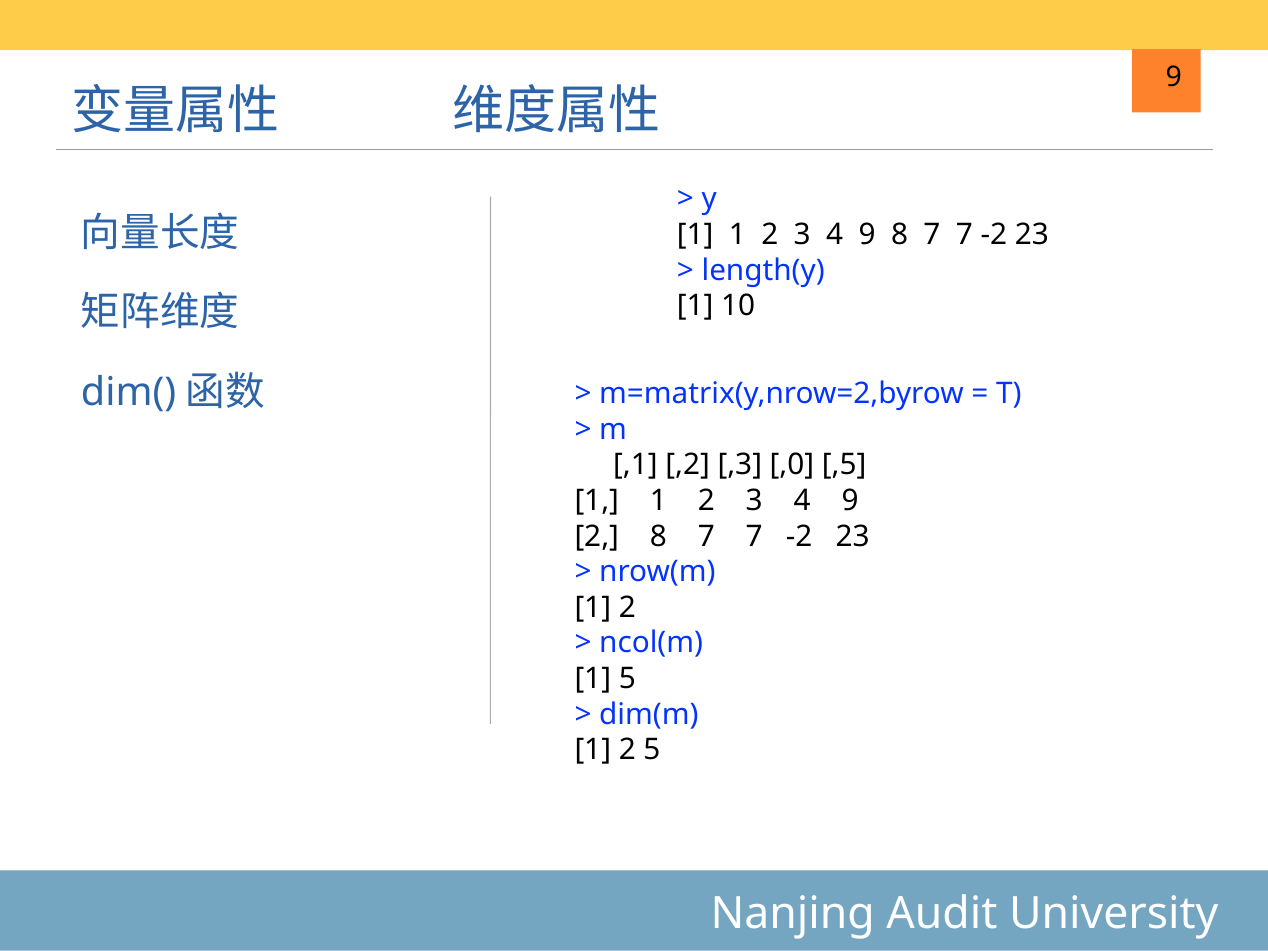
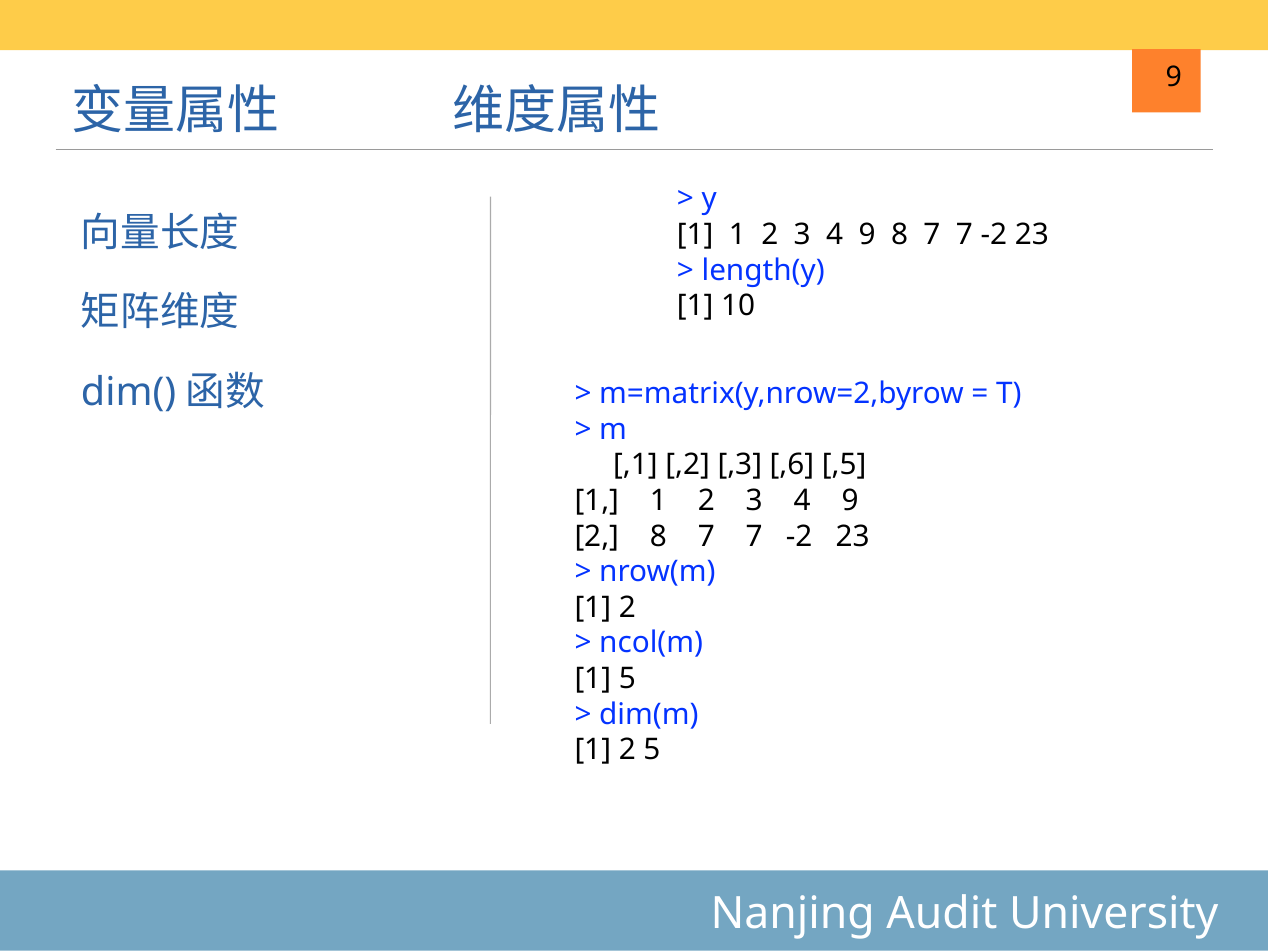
,0: ,0 -> ,6 (792, 465)
